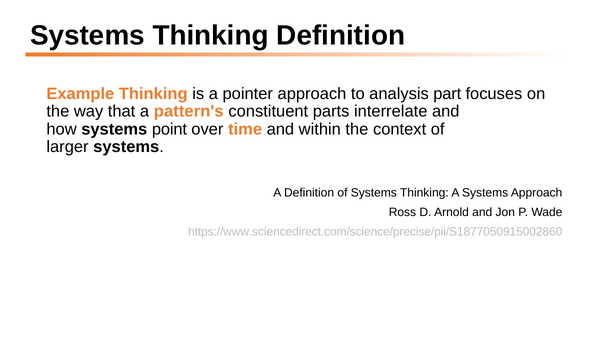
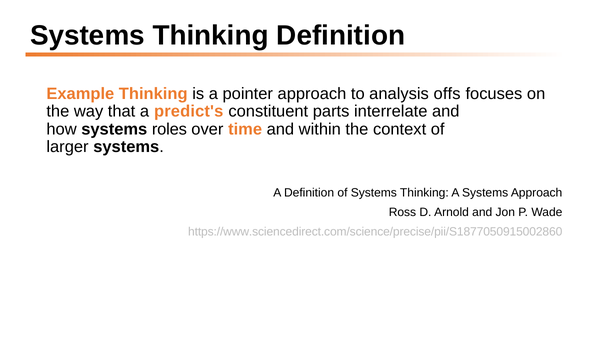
part: part -> offs (447, 94)
pattern's: pattern's -> predict's (189, 112)
point: point -> roles (169, 129)
